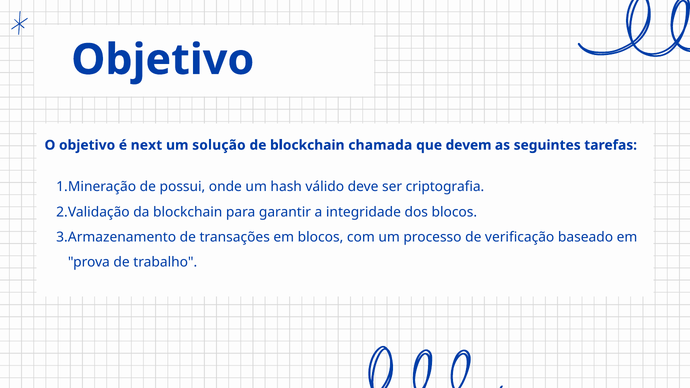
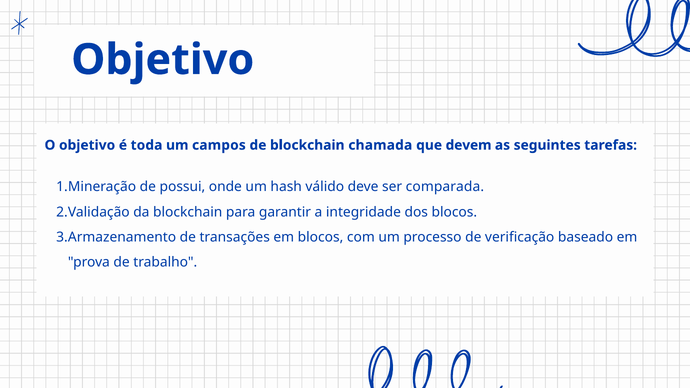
next: next -> toda (146, 145)
solução: solução -> campos (219, 145)
criptografia: criptografia -> comparada (445, 187)
